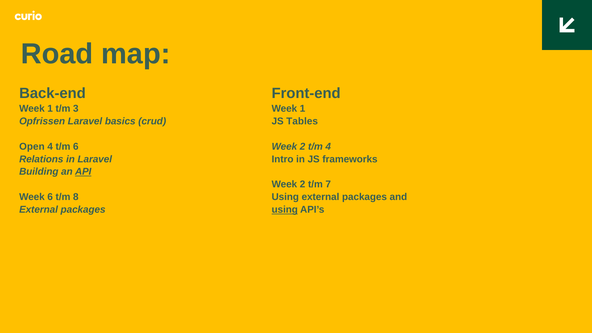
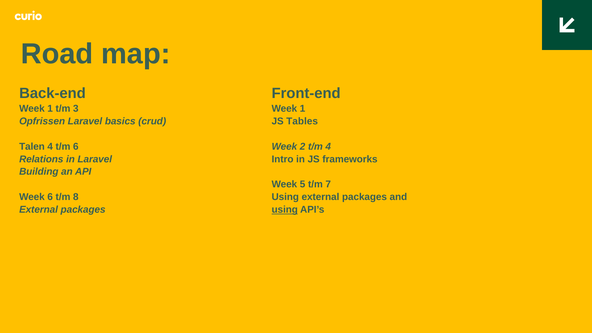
Open: Open -> Talen (32, 146)
API underline: present -> none (83, 172)
2: 2 -> 5 (303, 184)
